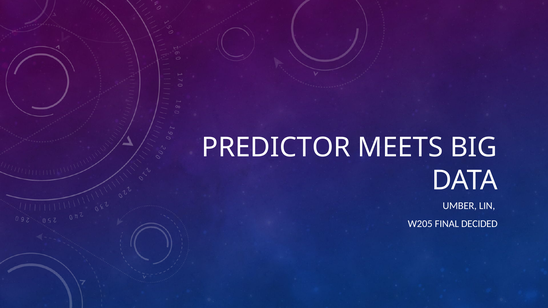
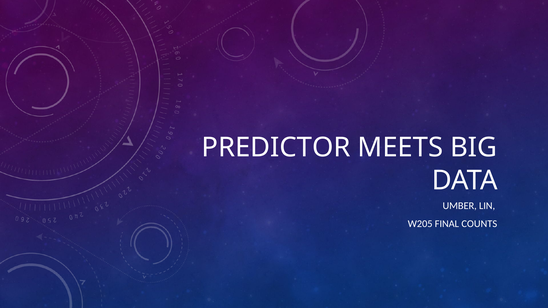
DECIDED: DECIDED -> COUNTS (479, 224)
